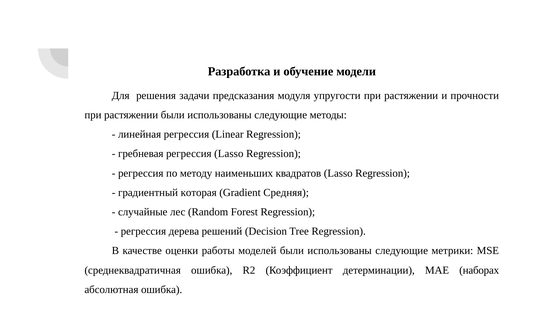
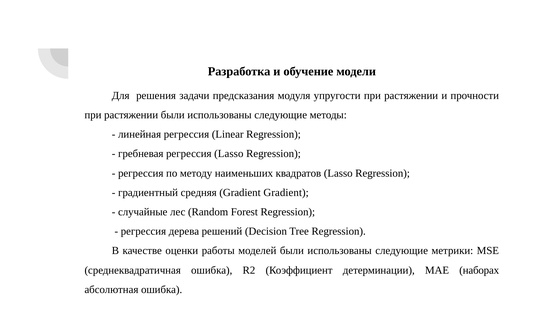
которая: которая -> средняя (199, 192)
Gradient Средняя: Средняя -> Gradient (286, 192)
